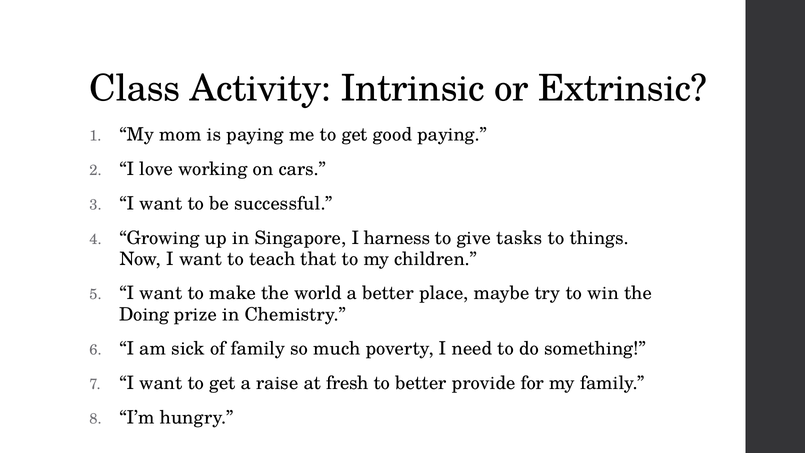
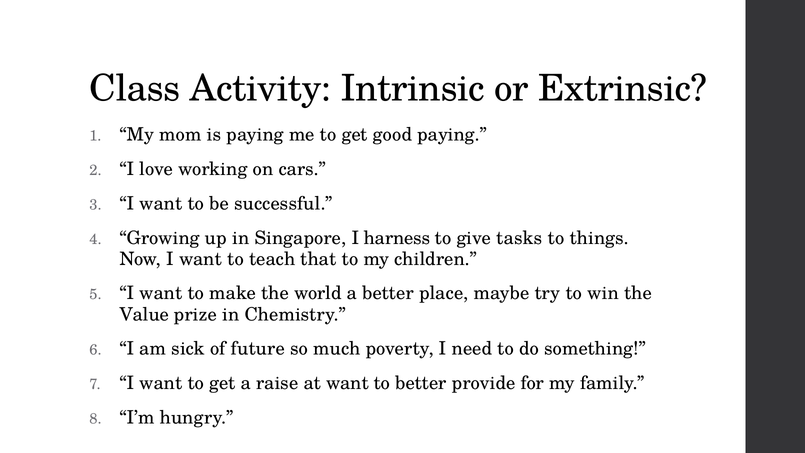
Doing: Doing -> Value (144, 314)
of family: family -> future (258, 349)
at fresh: fresh -> want (347, 383)
